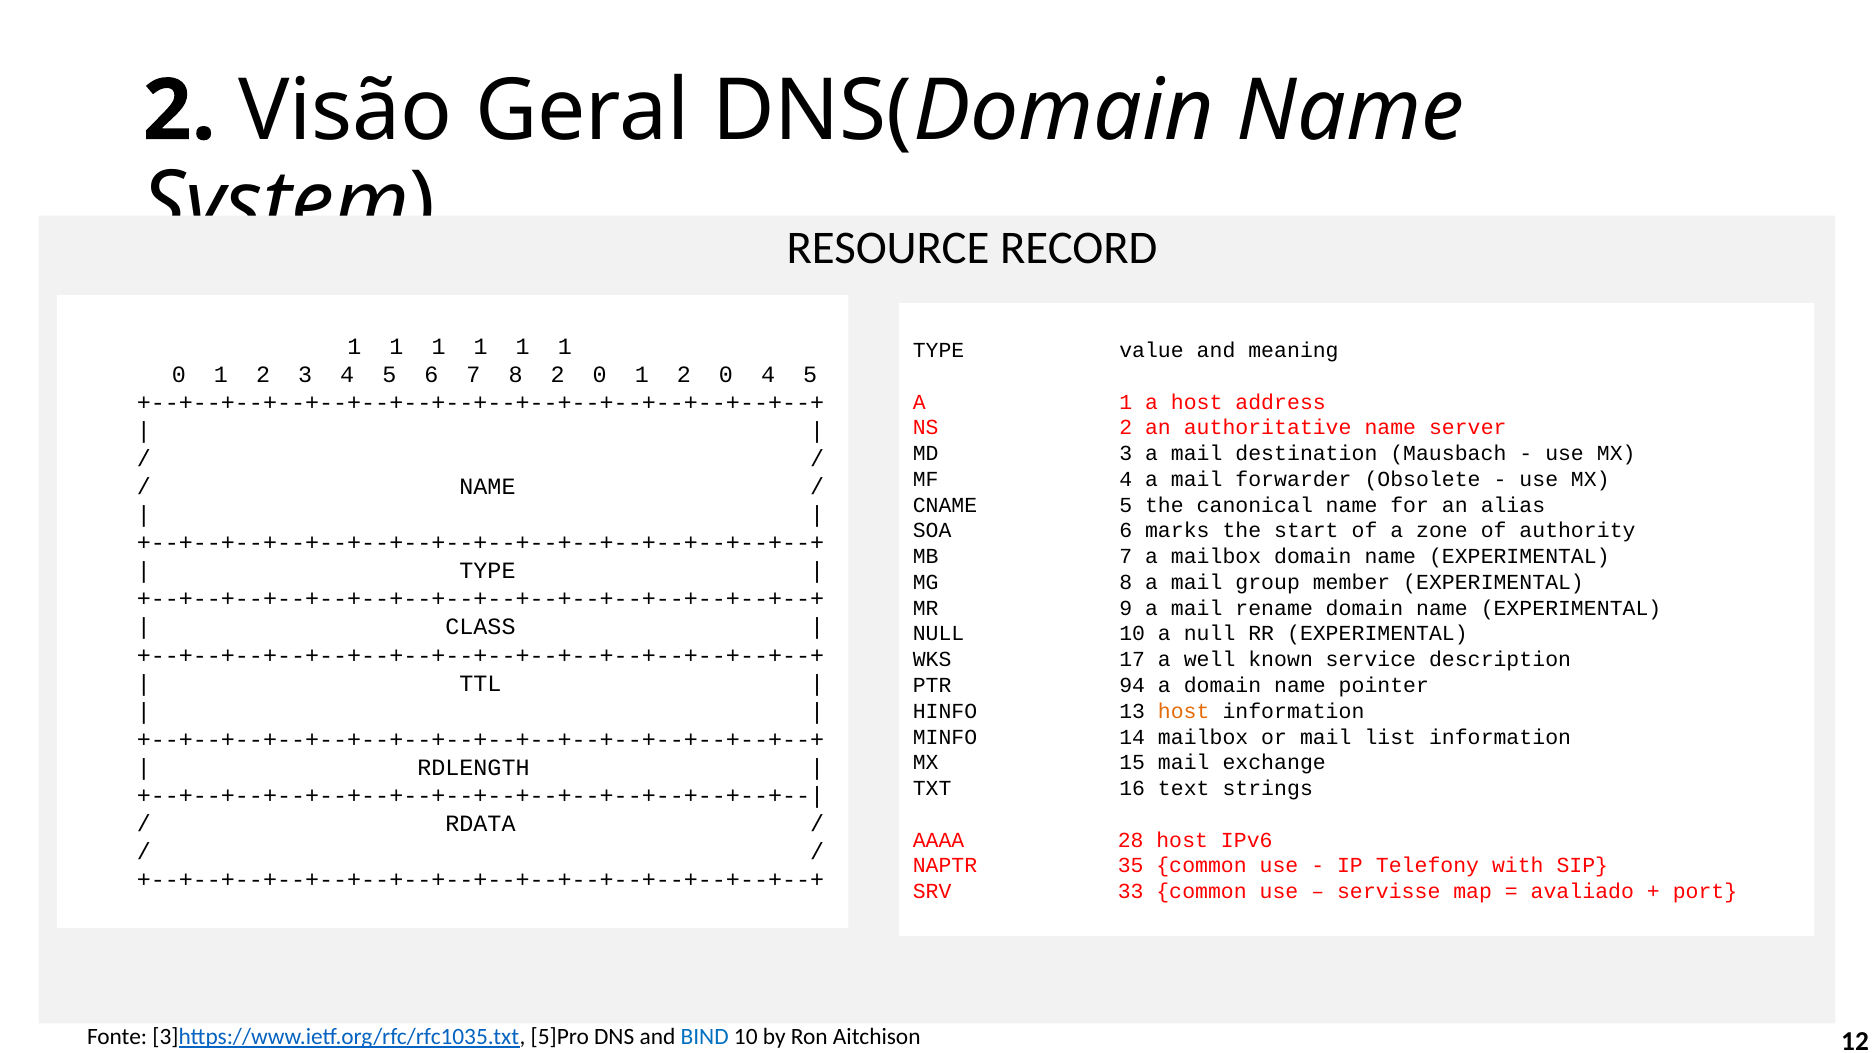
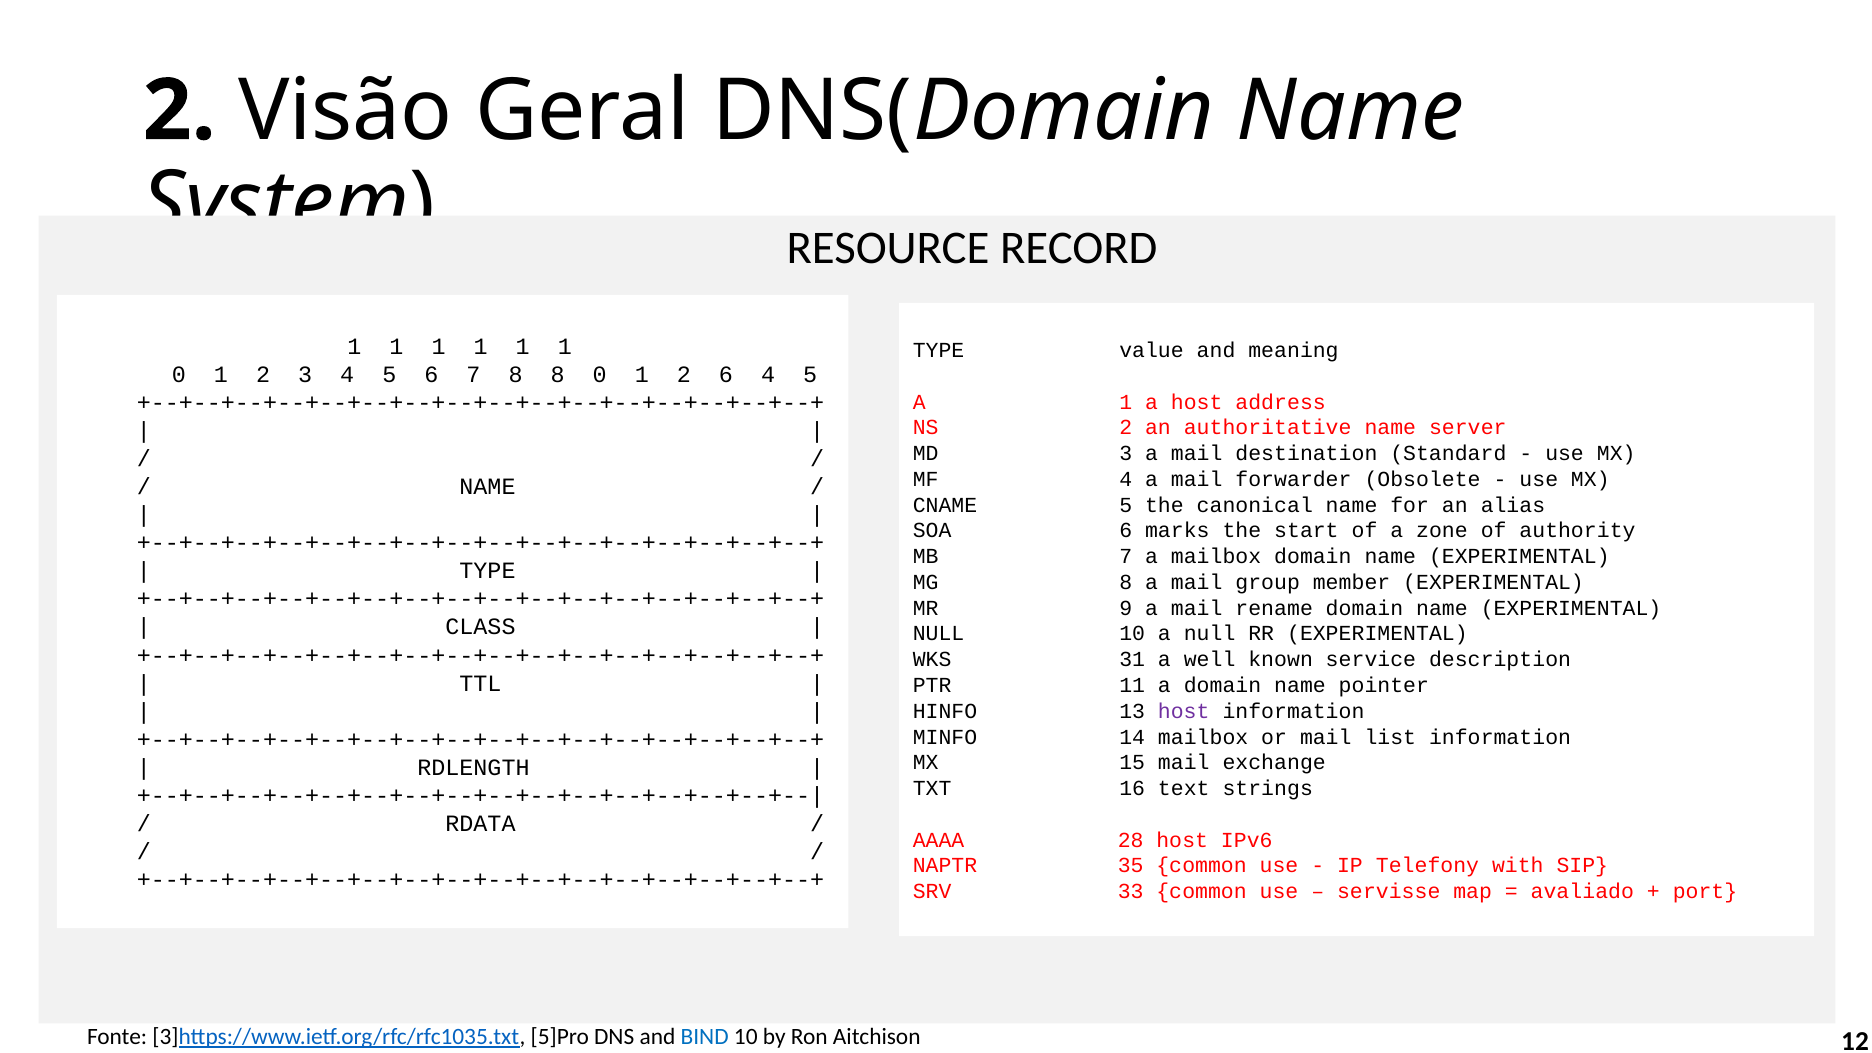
8 2: 2 -> 8 (558, 375)
1 2 0: 0 -> 6 (726, 375)
Mausbach: Mausbach -> Standard (1448, 454)
17: 17 -> 31 (1132, 660)
94: 94 -> 11 (1132, 685)
host colour: orange -> purple (1184, 711)
